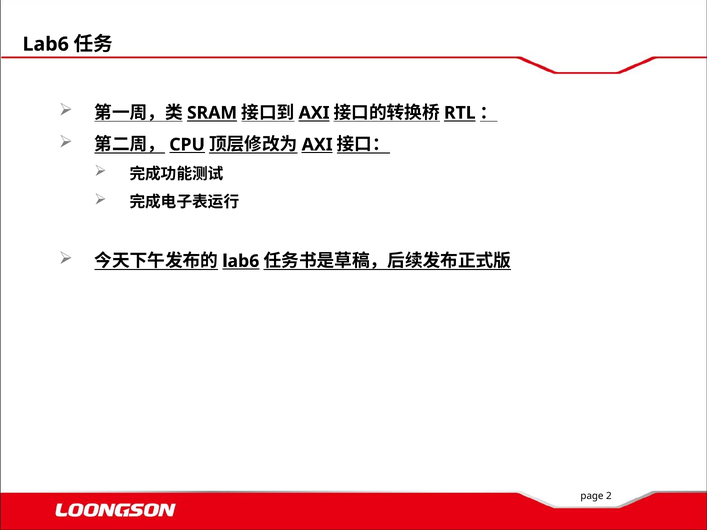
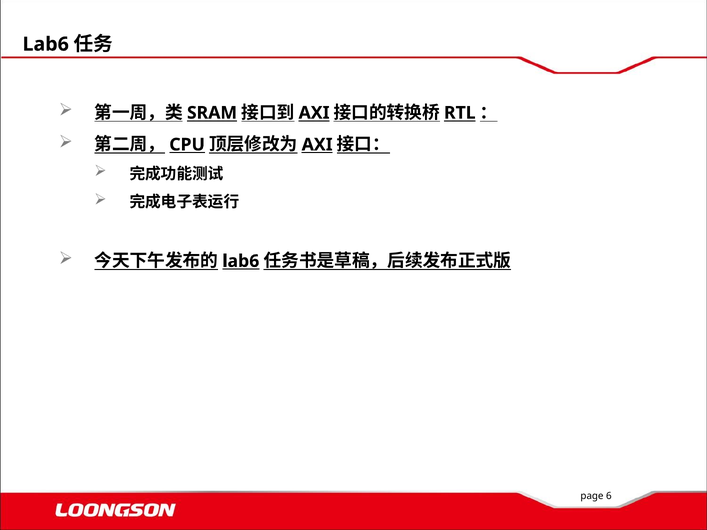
2: 2 -> 6 (609, 496)
